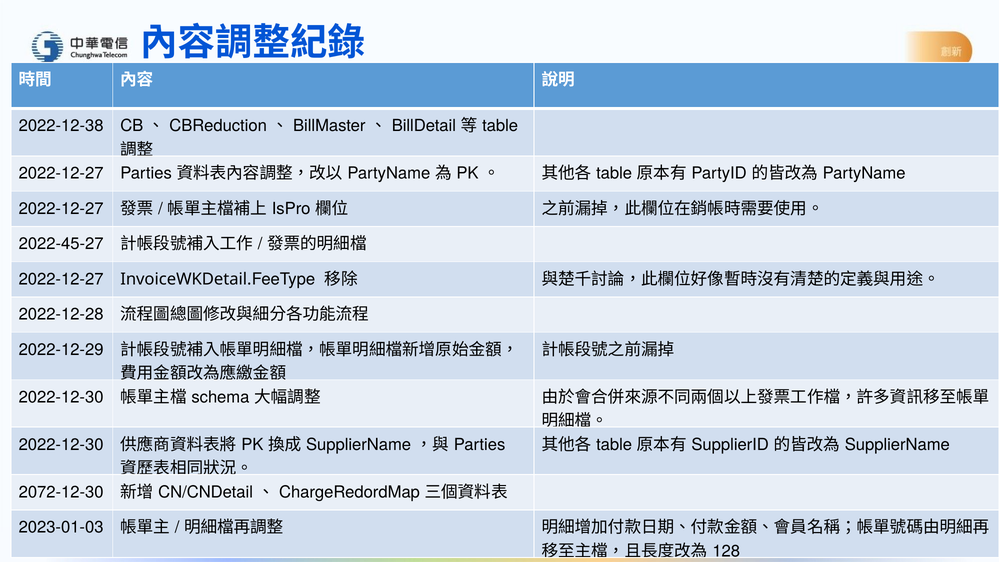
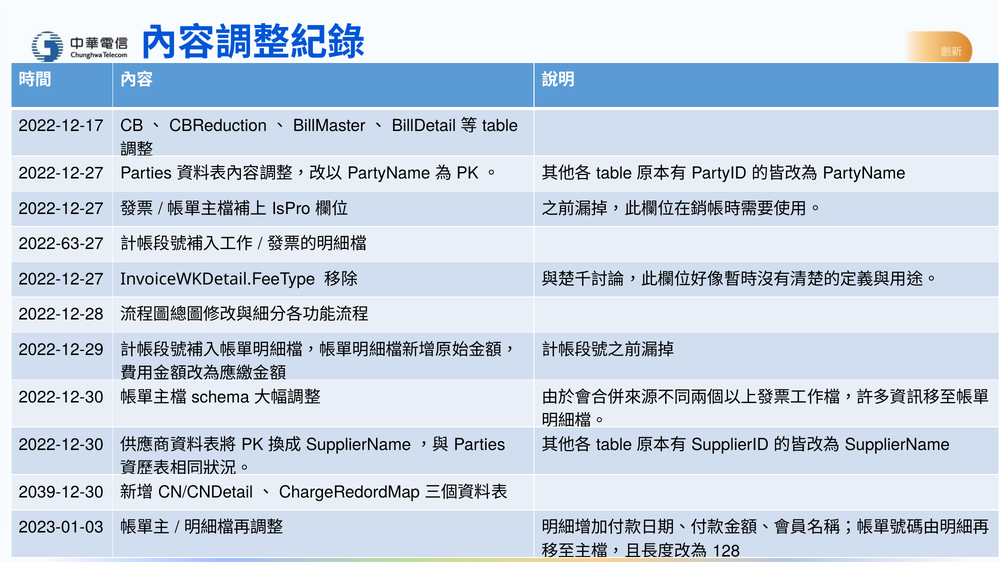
2022-12-38: 2022-12-38 -> 2022-12-17 (61, 126)
2022-45-27: 2022-45-27 -> 2022-63-27 (61, 244)
2072-12-30: 2072-12-30 -> 2039-12-30 (61, 492)
